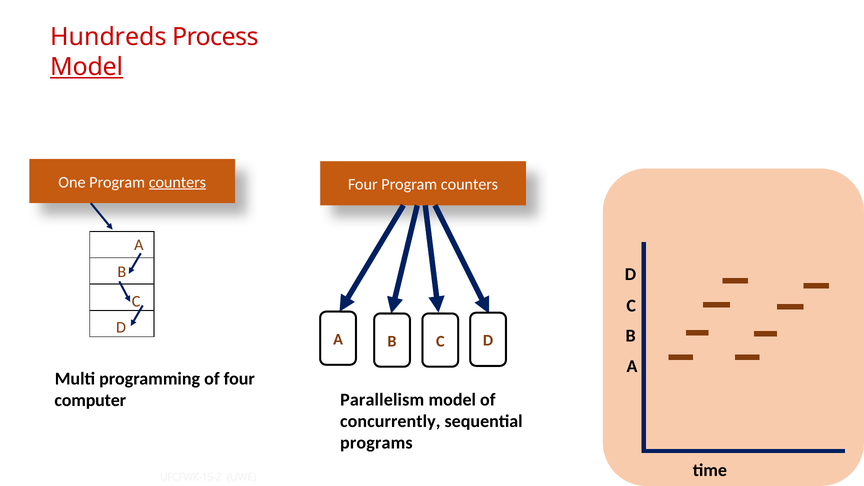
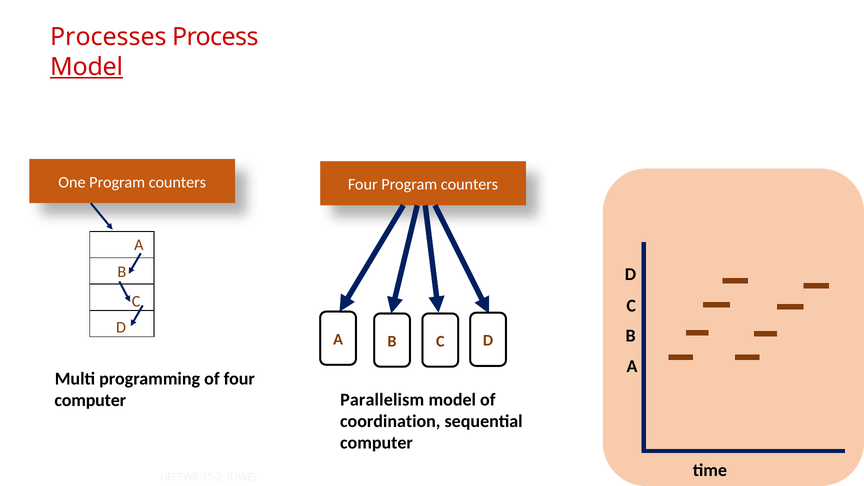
Hundreds: Hundreds -> Processes (108, 37)
counters underline: present -> none (177, 182)
concurrently: concurrently -> coordination (390, 421)
programs: programs -> computer (376, 443)
